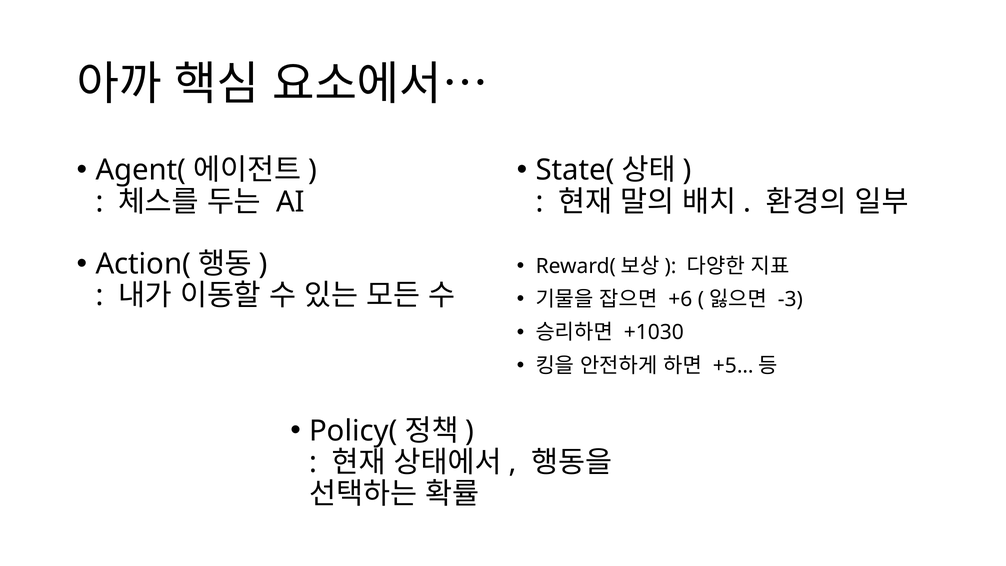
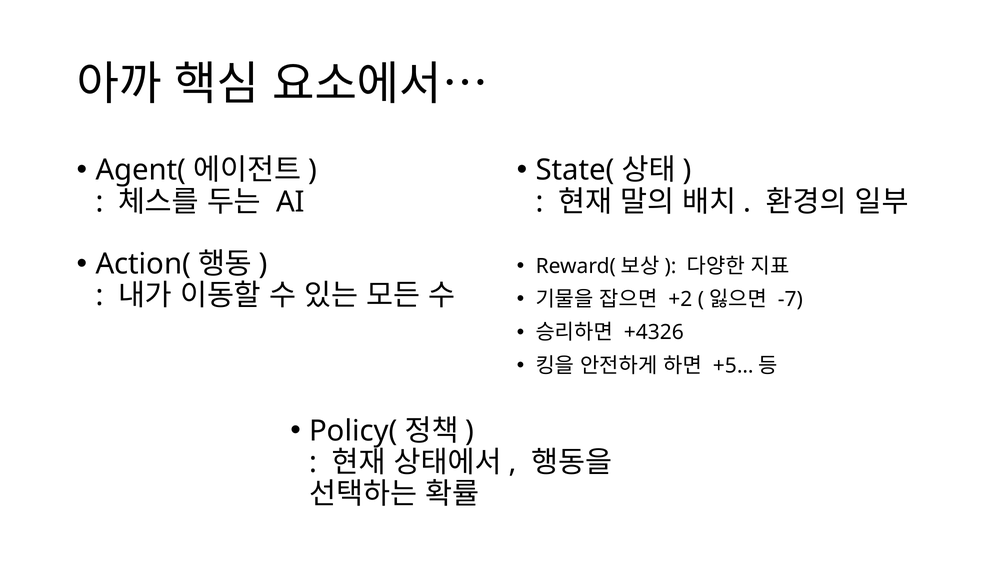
+6: +6 -> +2 (680, 299)
-3: -3 -> -7 (790, 299)
+1030: +1030 -> +4326 (654, 332)
